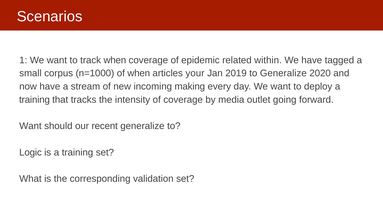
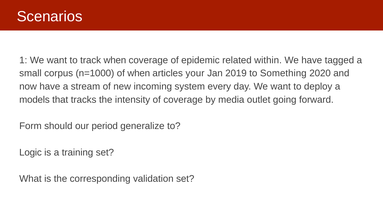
to Generalize: Generalize -> Something (283, 73)
making: making -> system (190, 87)
training: training -> models (34, 100)
Want: Want -> Form (30, 126)
recent: recent -> period (105, 126)
